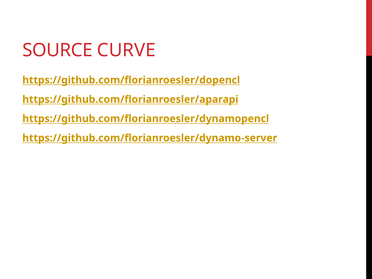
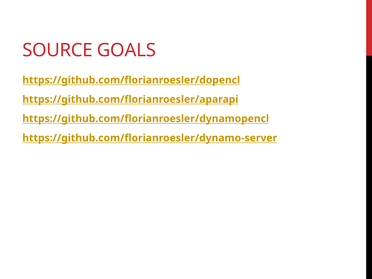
CURVE: CURVE -> GOALS (126, 50)
